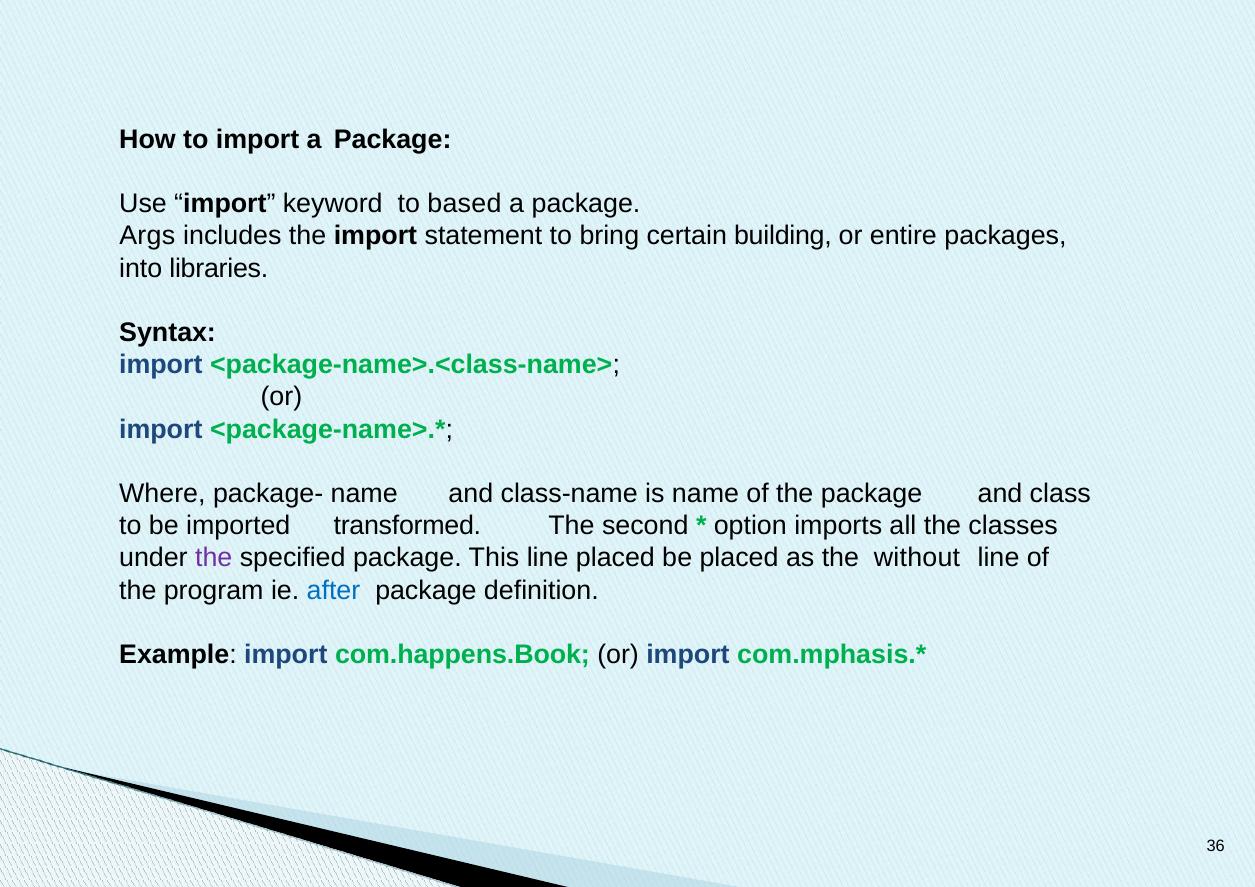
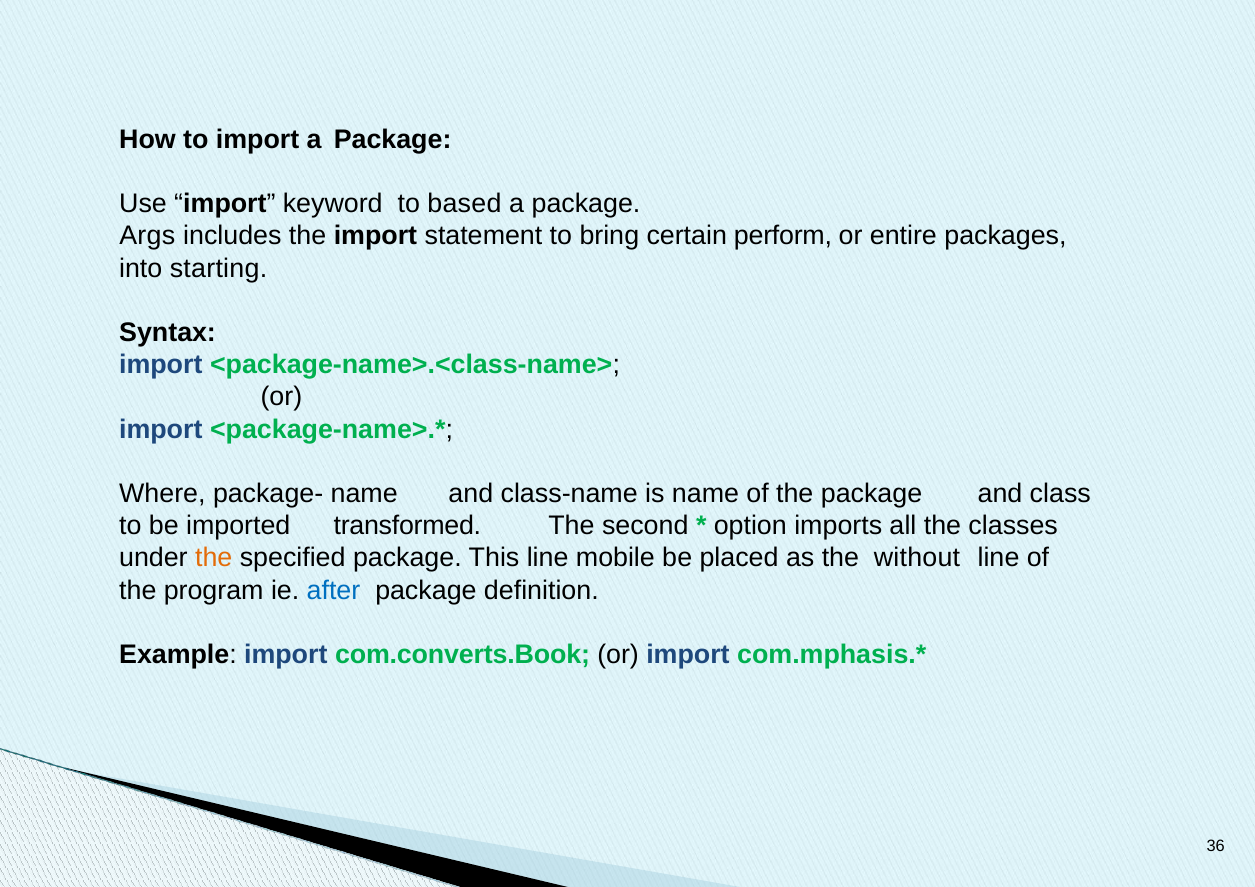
building: building -> perform (783, 236)
libraries: libraries -> starting (219, 268)
the colour: purple -> orange (214, 558)
line placed: placed -> mobile (615, 558)
com.happens.Book: com.happens.Book -> com.converts.Book (463, 655)
